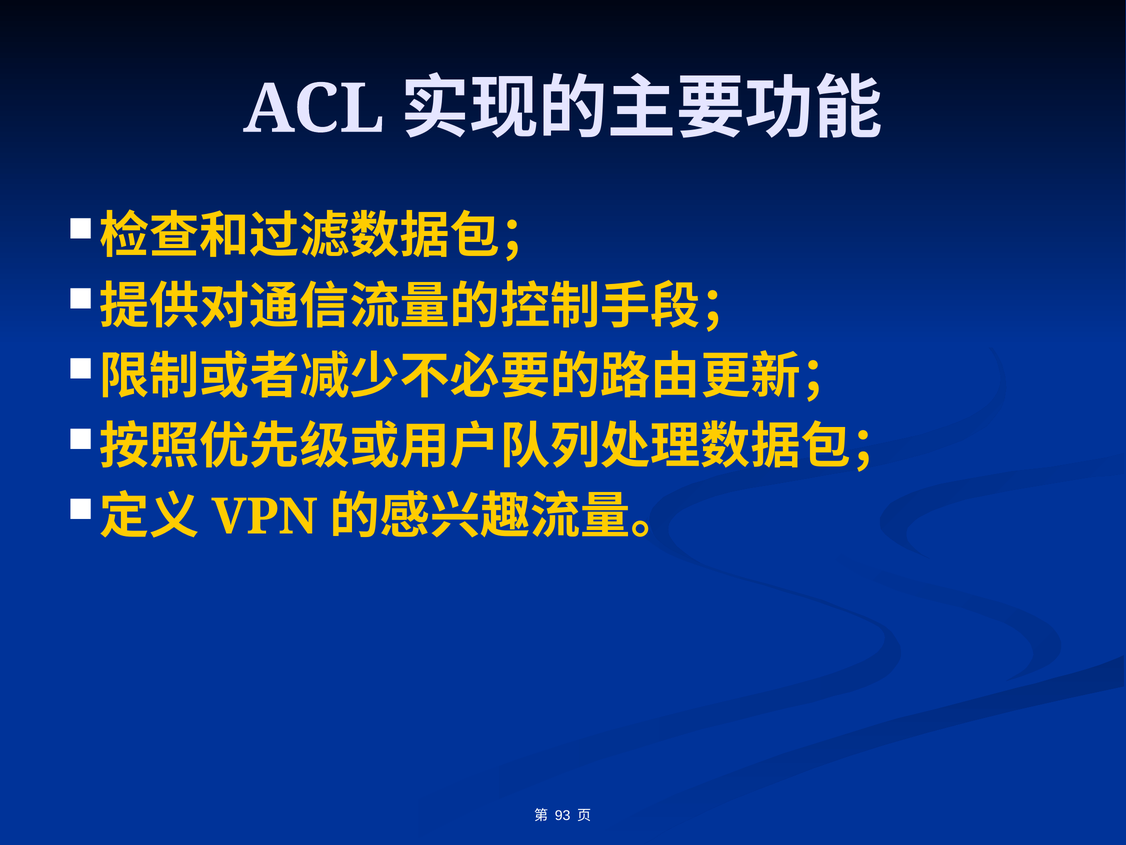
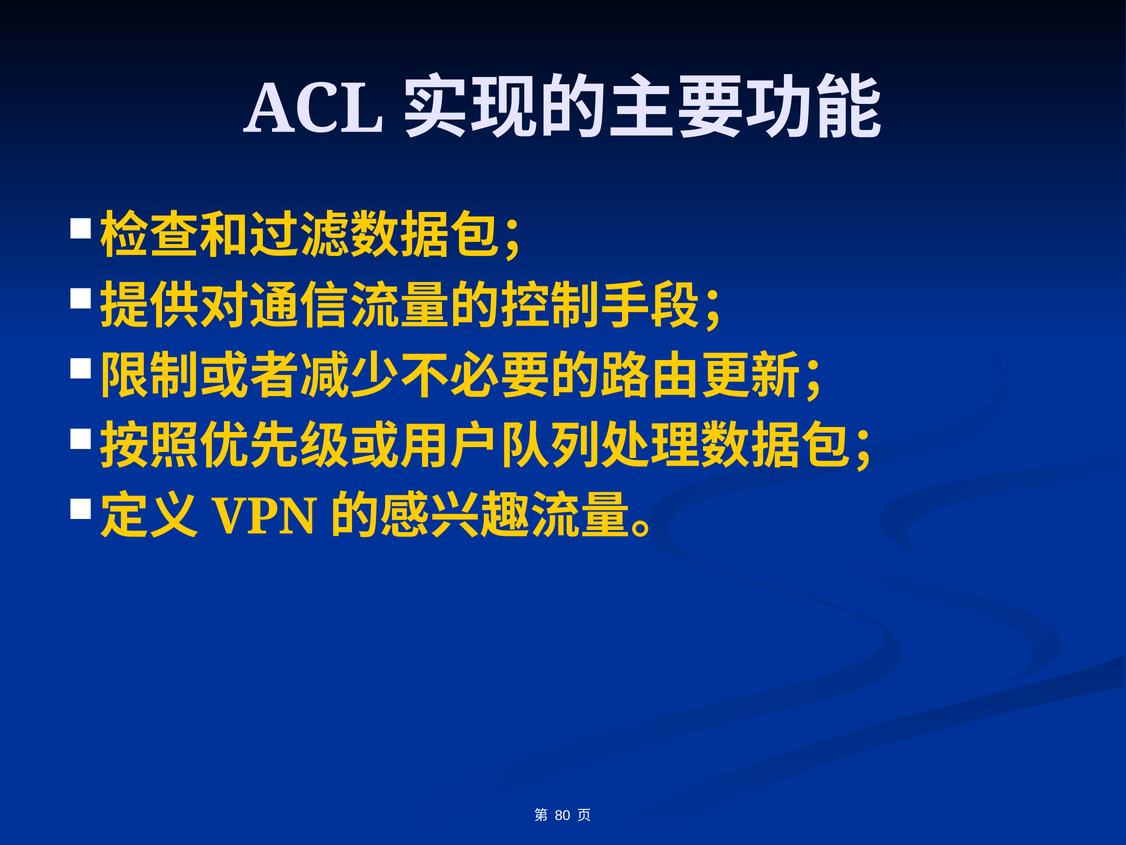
93: 93 -> 80 (563, 815)
